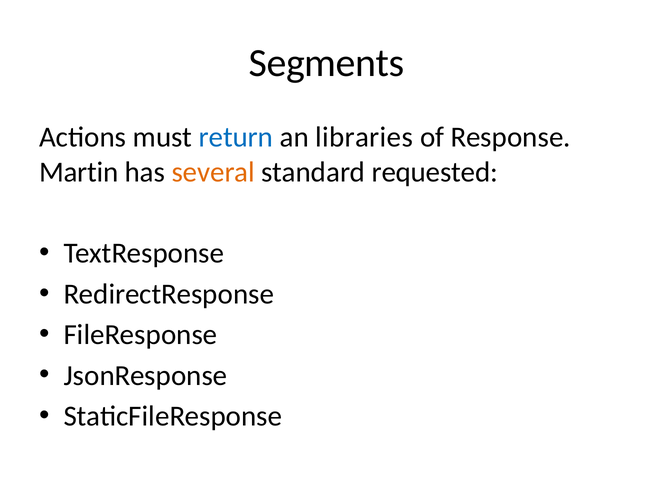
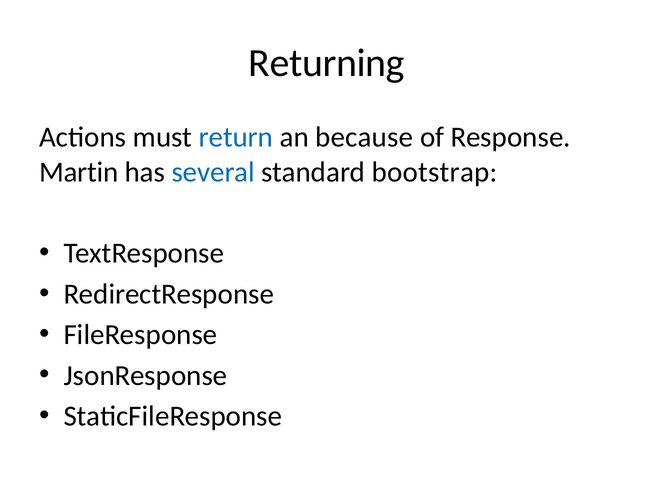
Segments: Segments -> Returning (327, 63)
libraries: libraries -> because (364, 137)
several colour: orange -> blue (213, 172)
requested: requested -> bootstrap (435, 172)
